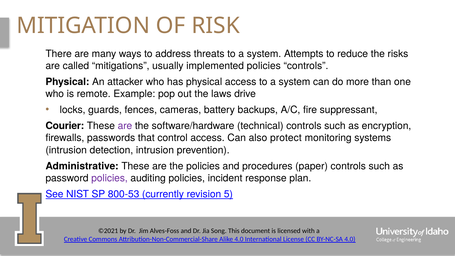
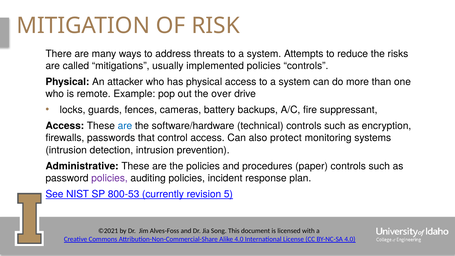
laws: laws -> over (221, 94)
Courier: Courier -> Access (65, 126)
are colour: purple -> blue (125, 126)
